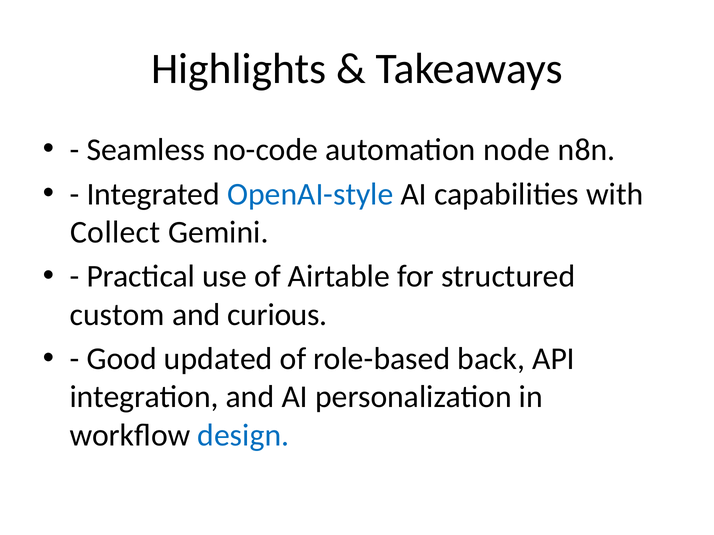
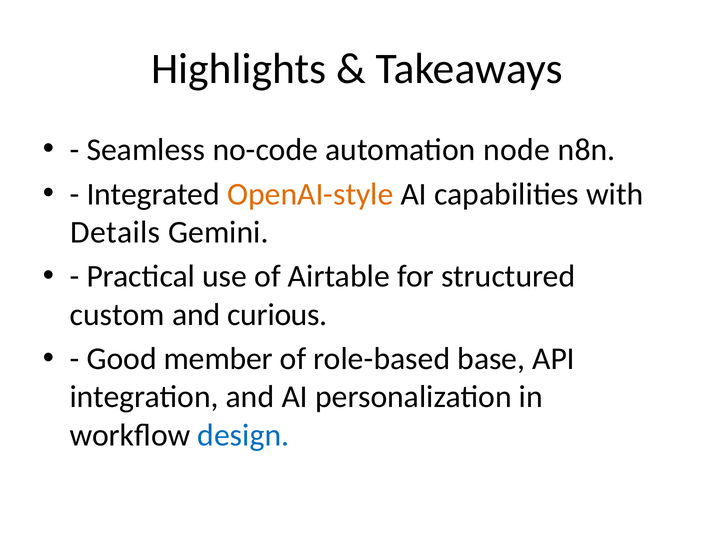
OpenAI-style colour: blue -> orange (310, 194)
Collect: Collect -> Details (115, 232)
updated: updated -> member (218, 359)
back: back -> base (491, 359)
